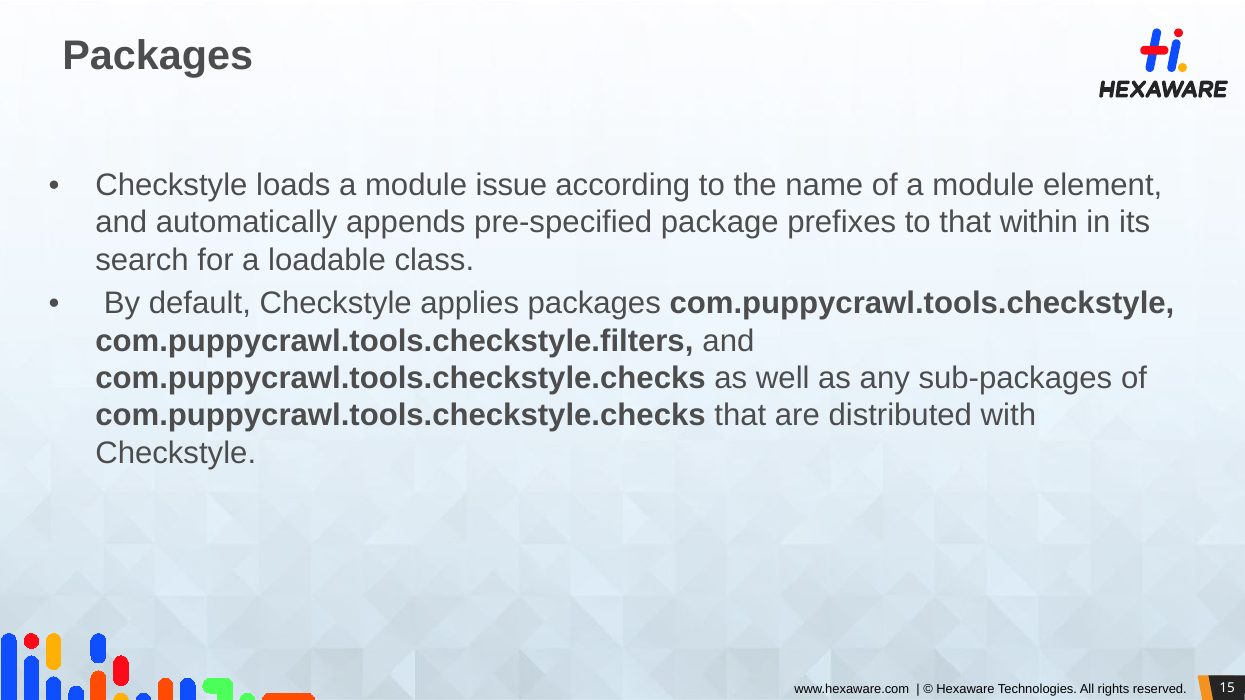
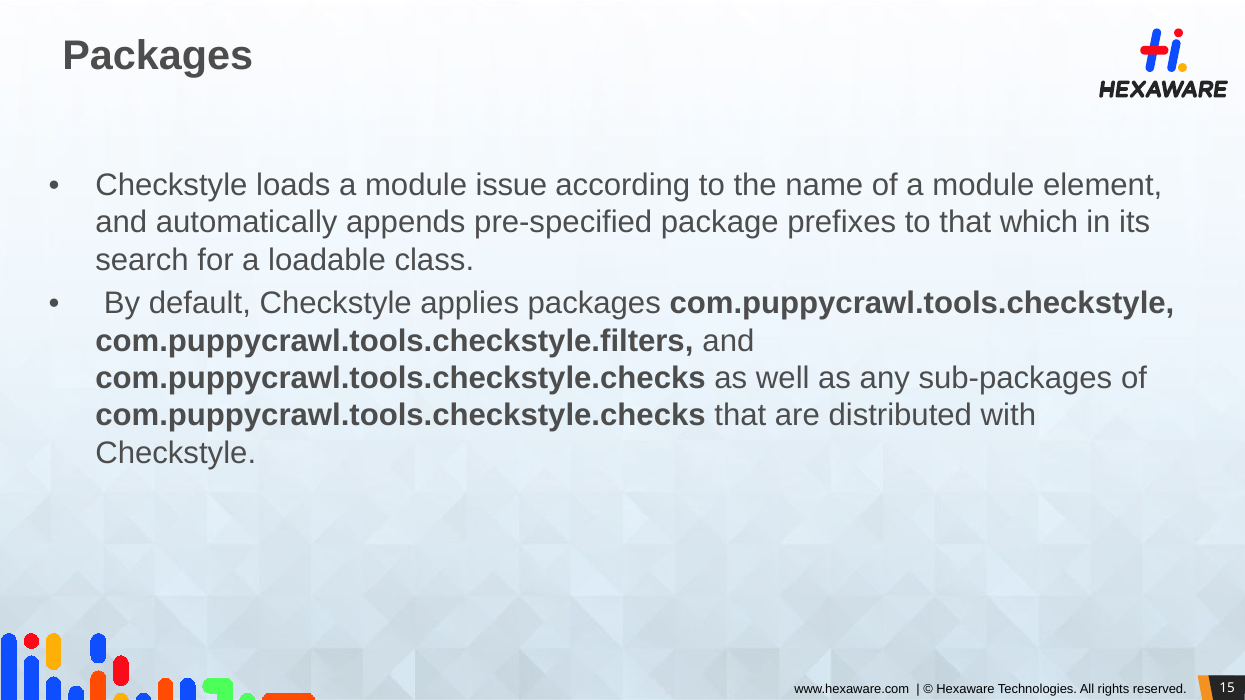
within: within -> which (1039, 223)
